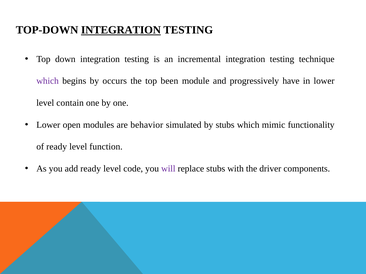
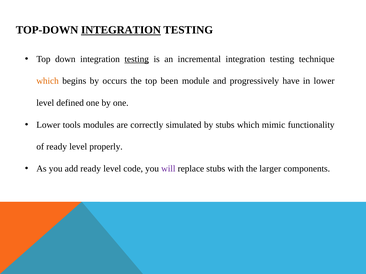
testing underline: none -> present (137, 59)
which colour: purple -> orange (48, 81)
contain: contain -> defined (70, 103)
open: open -> tools (72, 125)
behavior: behavior -> correctly (147, 125)
function: function -> properly (106, 147)
driver: driver -> larger (270, 169)
